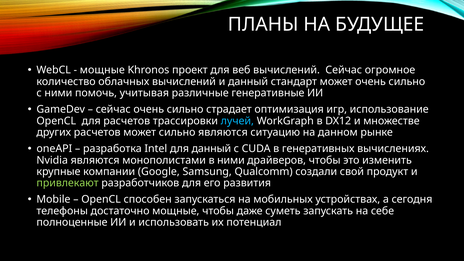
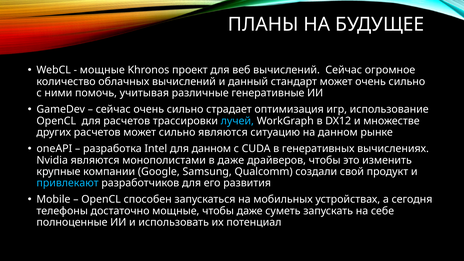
для данный: данный -> данном (211, 149)
в ними: ними -> даже (231, 160)
привлекают colour: light green -> light blue (68, 183)
